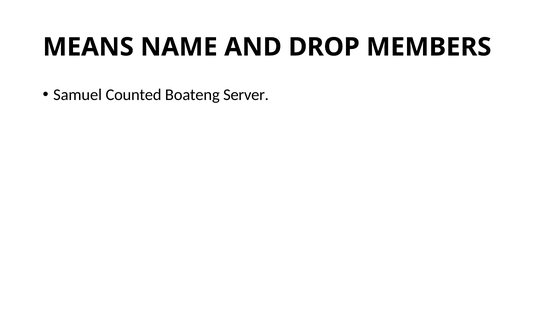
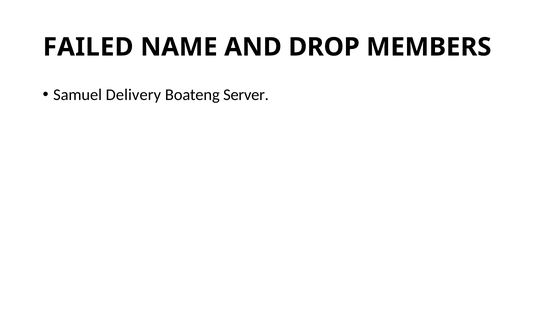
MEANS: MEANS -> FAILED (88, 47)
Counted: Counted -> Delivery (133, 95)
